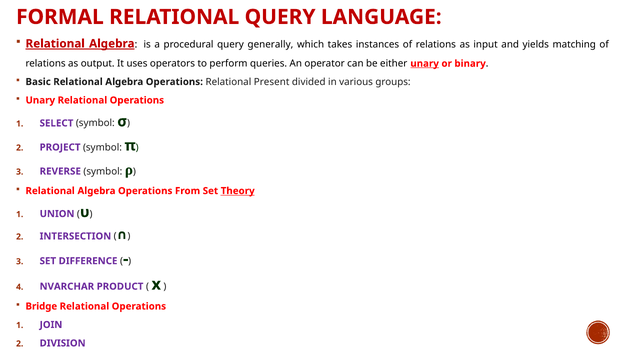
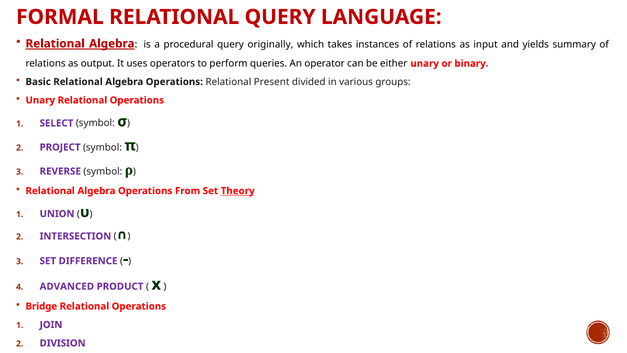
generally: generally -> originally (270, 44)
matching: matching -> summary (574, 44)
unary underline: present -> none (425, 63)
NVARCHAR: NVARCHAR -> ADVANCED (67, 286)
